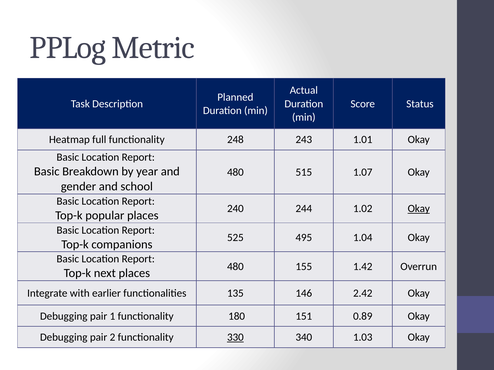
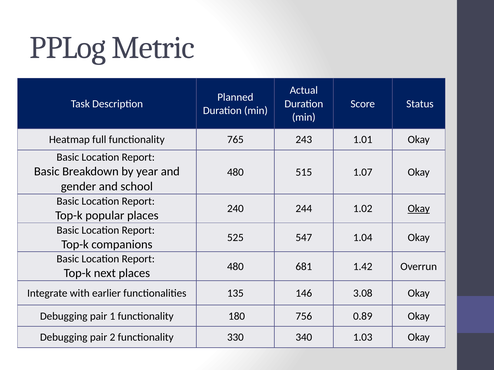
248: 248 -> 765 (235, 140)
495: 495 -> 547 (304, 238)
155: 155 -> 681 (304, 267)
2.42: 2.42 -> 3.08 (363, 294)
151: 151 -> 756 (304, 316)
330 underline: present -> none (235, 338)
